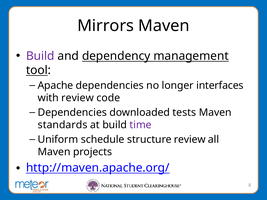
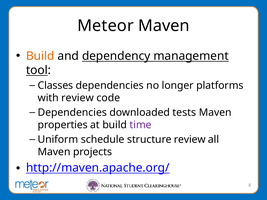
Mirrors: Mirrors -> Meteor (105, 26)
Build colour: purple -> orange (40, 56)
Apache: Apache -> Classes (55, 86)
interfaces: interfaces -> platforms (220, 86)
standards: standards -> properties (63, 125)
